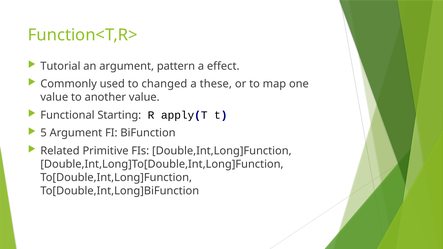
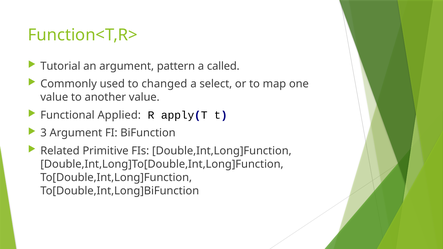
effect: effect -> called (223, 66)
these: these -> select (216, 84)
Starting: Starting -> Applied (119, 115)
5: 5 -> 3 (44, 133)
